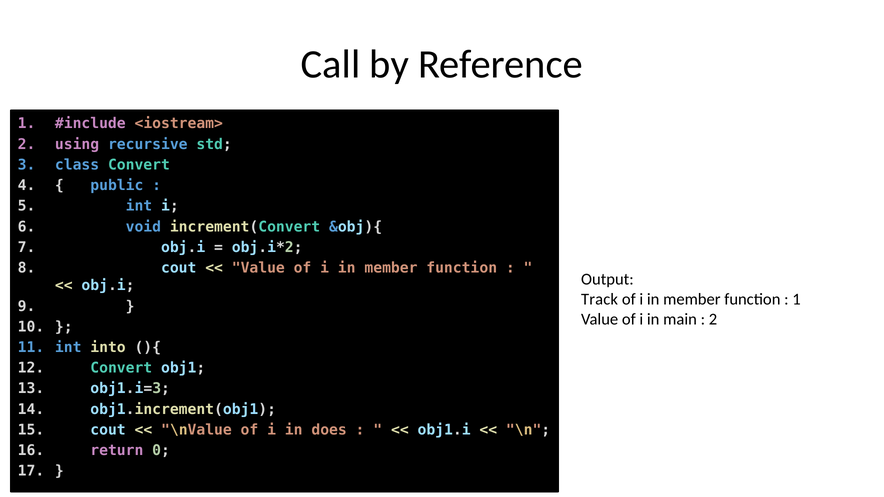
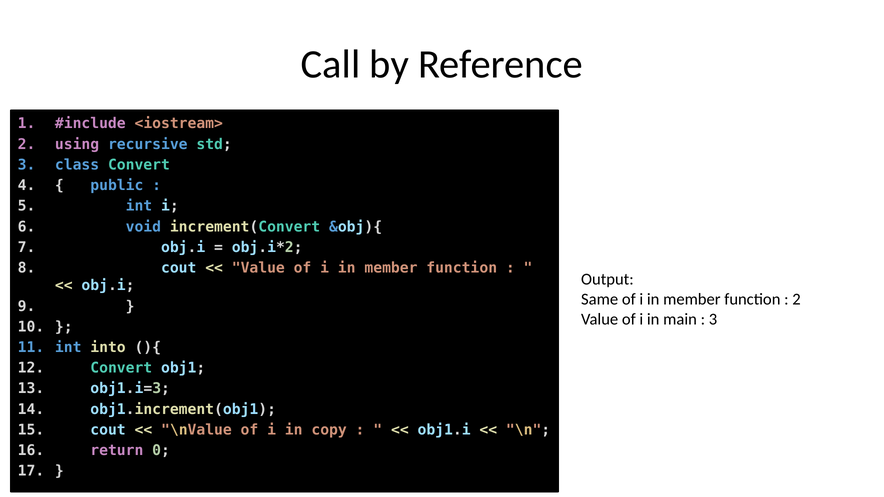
Track: Track -> Same (600, 299)
1: 1 -> 2 (797, 299)
2: 2 -> 3 (713, 319)
does: does -> copy (329, 430)
